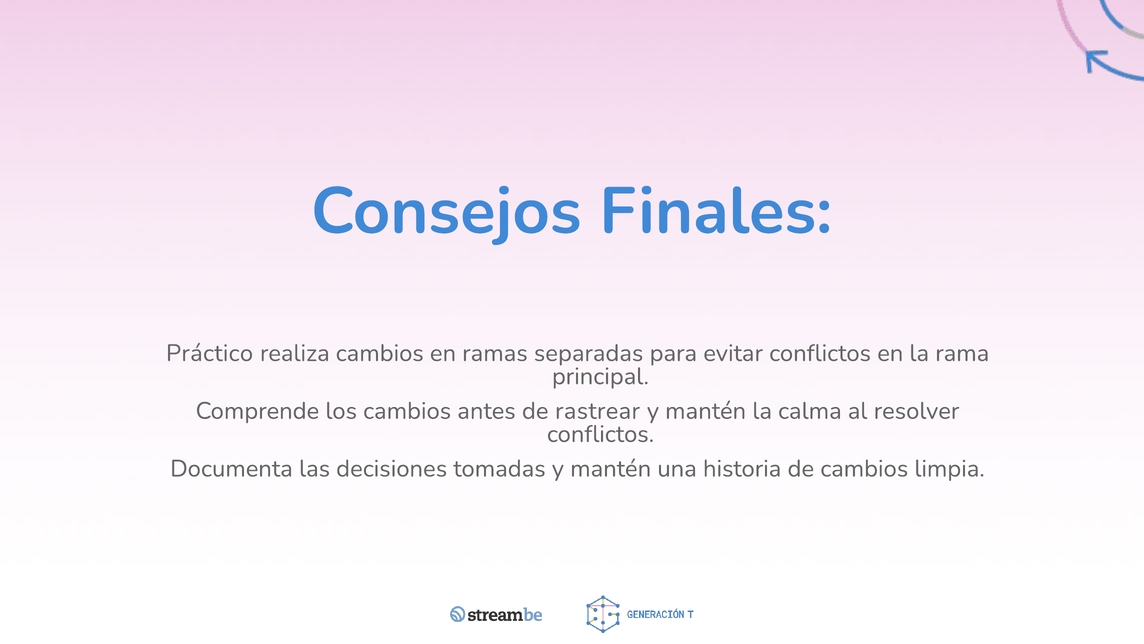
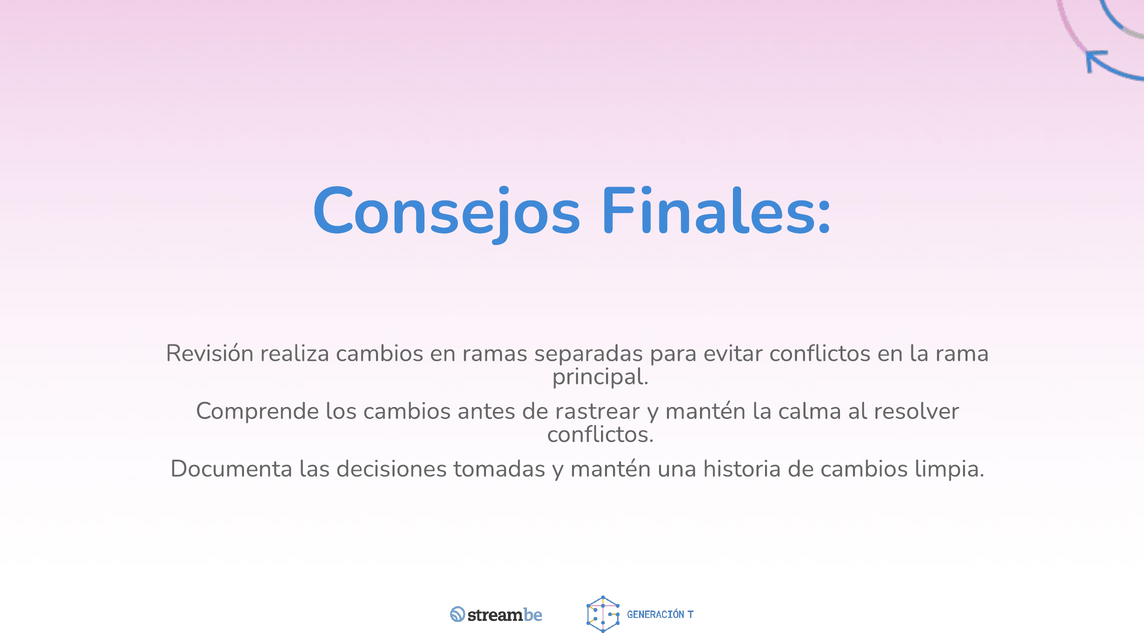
Práctico: Práctico -> Revisión (210, 353)
